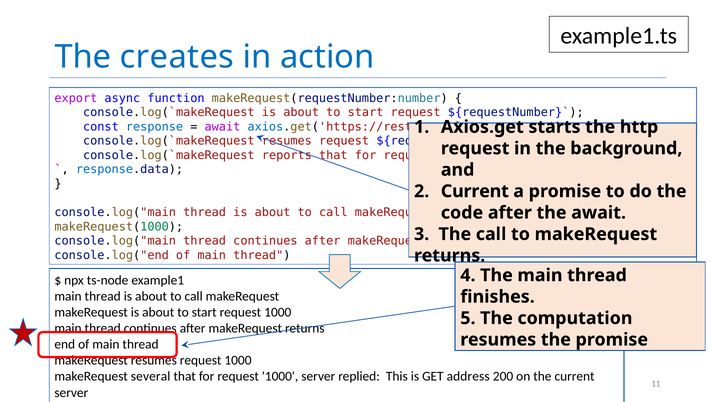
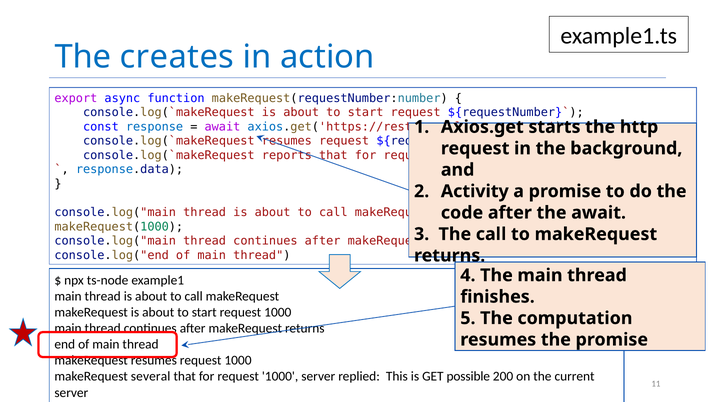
Current: Current -> Activity (475, 191)
address: address -> possible (468, 377)
